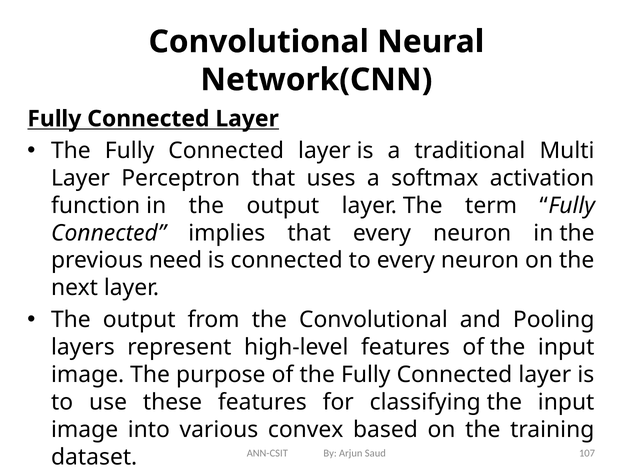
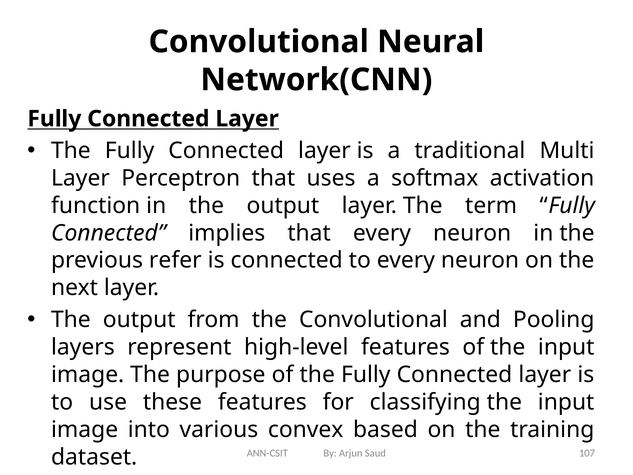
need: need -> refer (175, 260)
